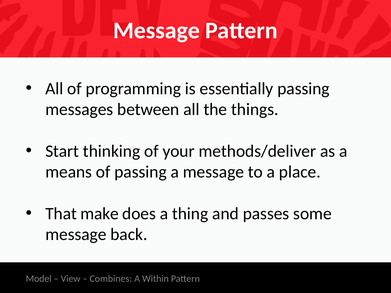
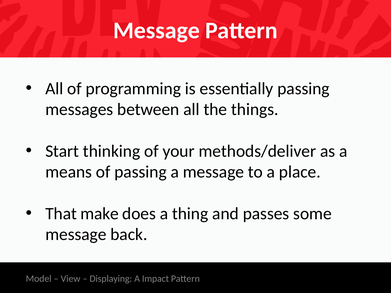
Combines: Combines -> Displaying (111, 279)
Within: Within -> Impact (155, 279)
